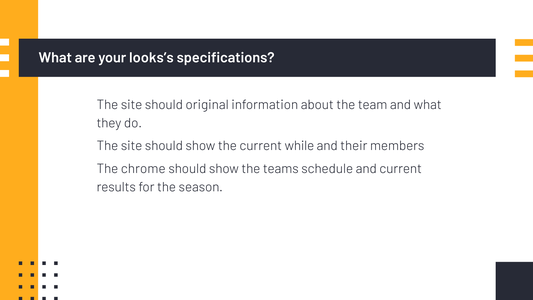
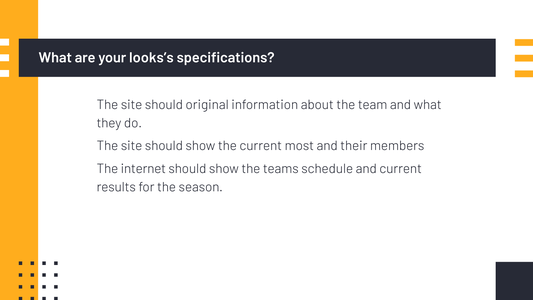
while: while -> most (299, 146)
chrome: chrome -> internet (143, 169)
